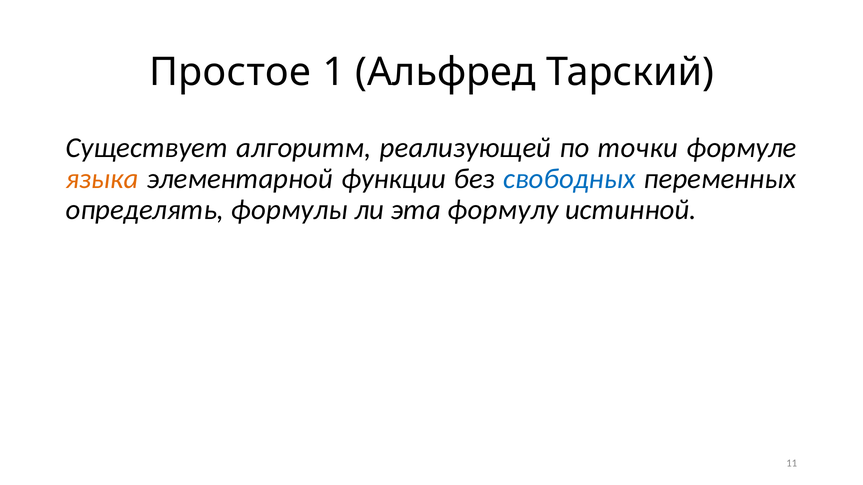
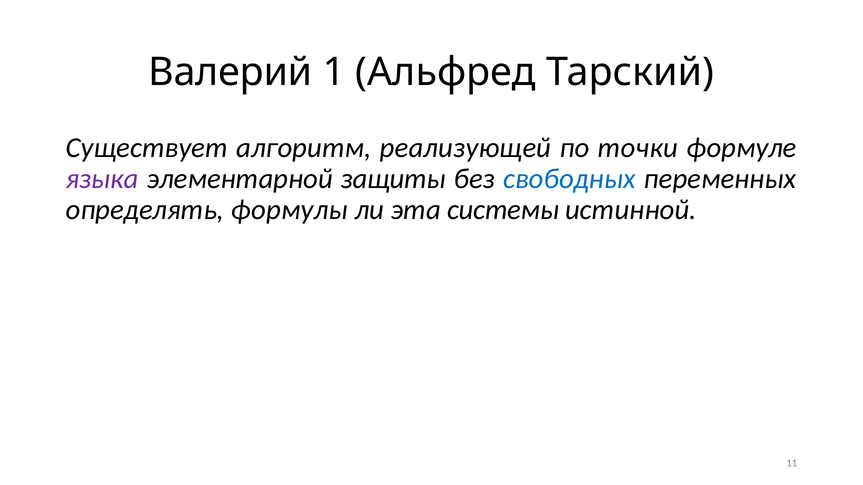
Простое: Простое -> Валерий (230, 72)
языка colour: orange -> purple (102, 179)
функции: функции -> защиты (394, 179)
формулу: формулу -> системы (503, 210)
